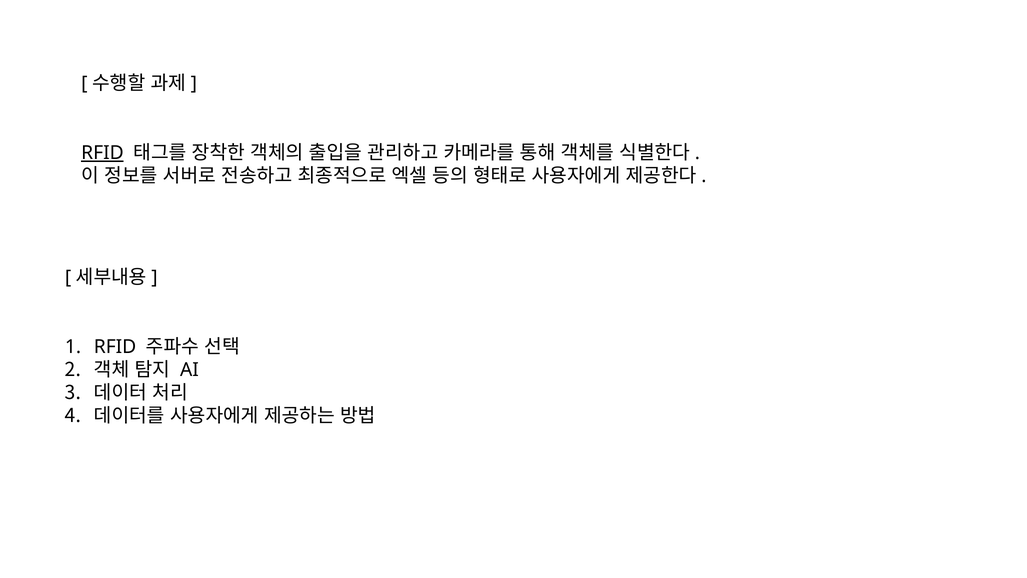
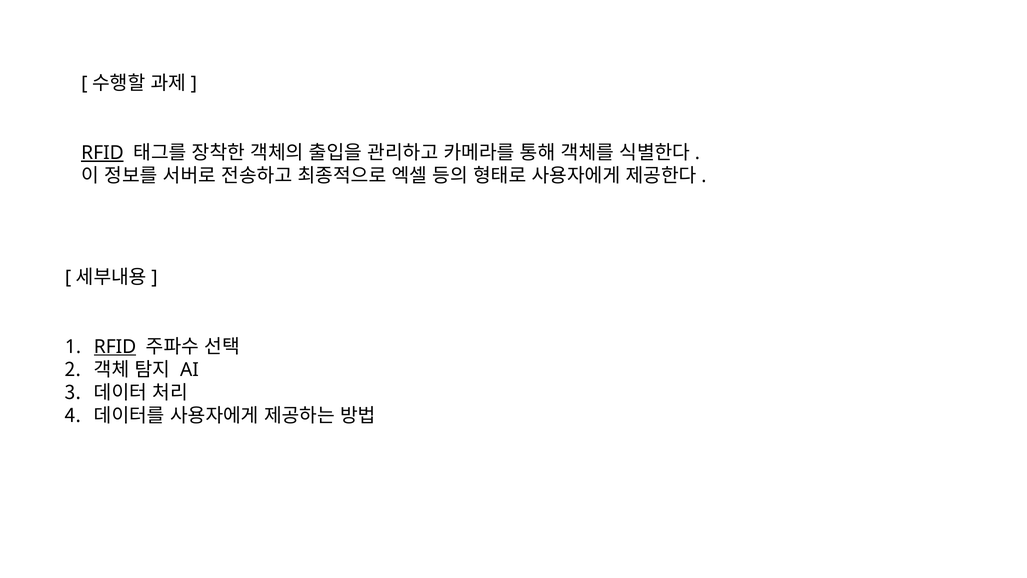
RFID underline: none -> present (115, 347)
